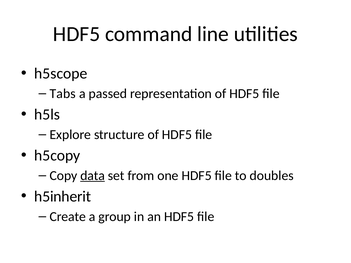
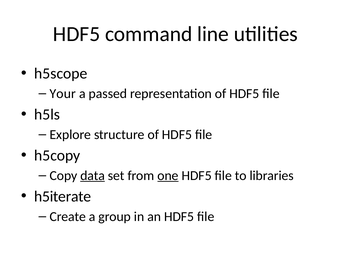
Tabs: Tabs -> Your (63, 94)
one underline: none -> present (168, 176)
doubles: doubles -> libraries (272, 176)
h5inherit: h5inherit -> h5iterate (63, 197)
